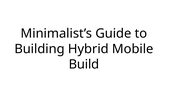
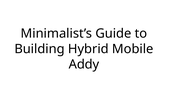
Build: Build -> Addy (84, 64)
